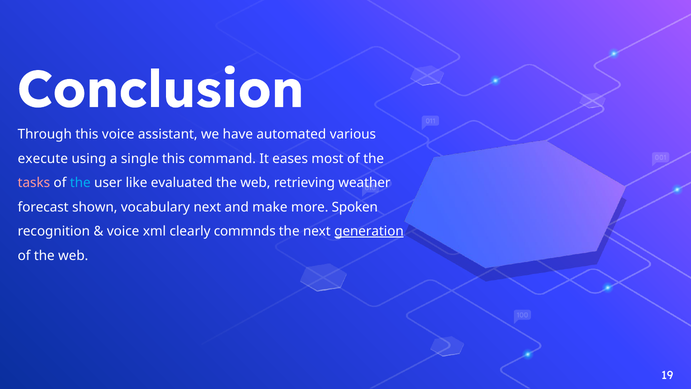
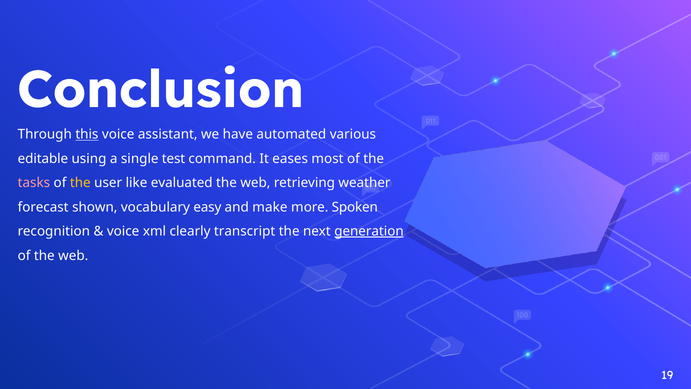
this underline: none -> present (87, 134)
execute: execute -> editable (43, 159)
single this: this -> test (174, 159)
the colour: light blue -> yellow (80, 183)
vocabulary next: next -> easy (207, 207)
commnds: commnds -> transcript (245, 231)
